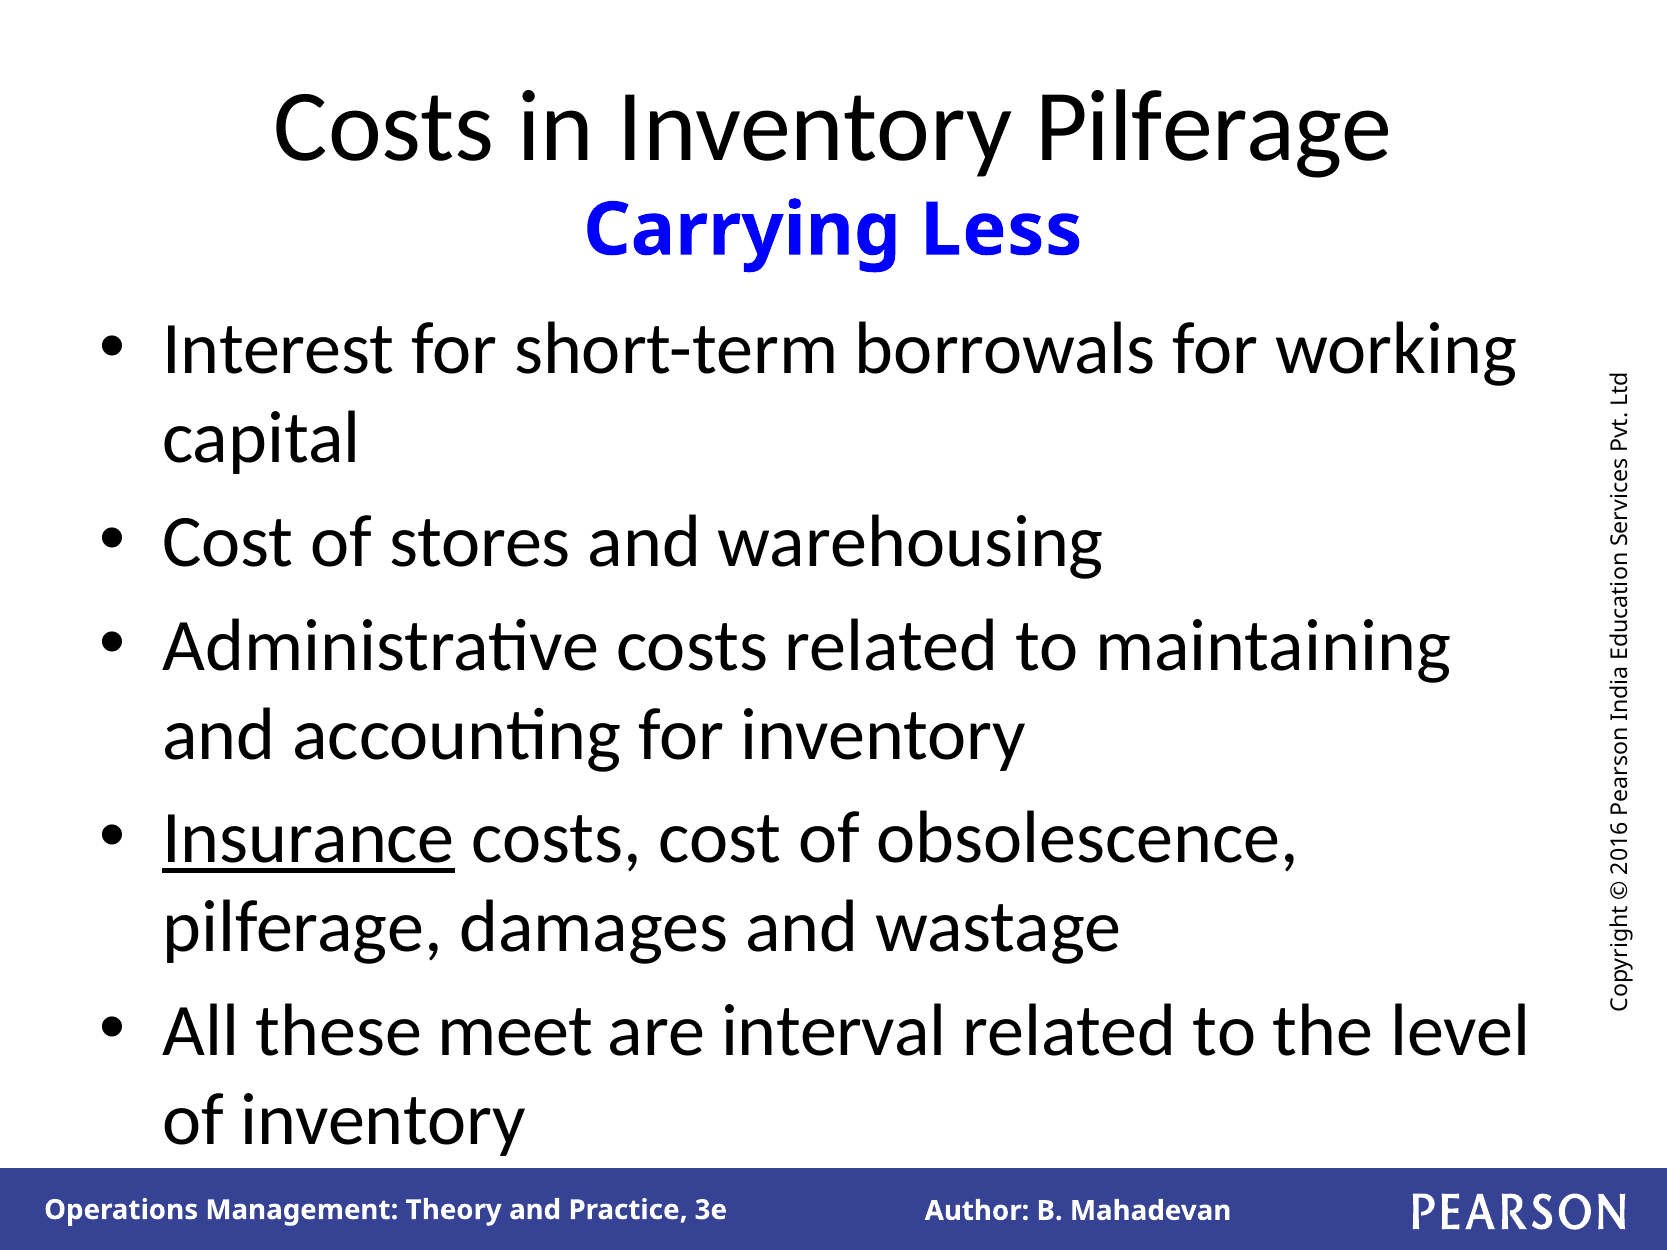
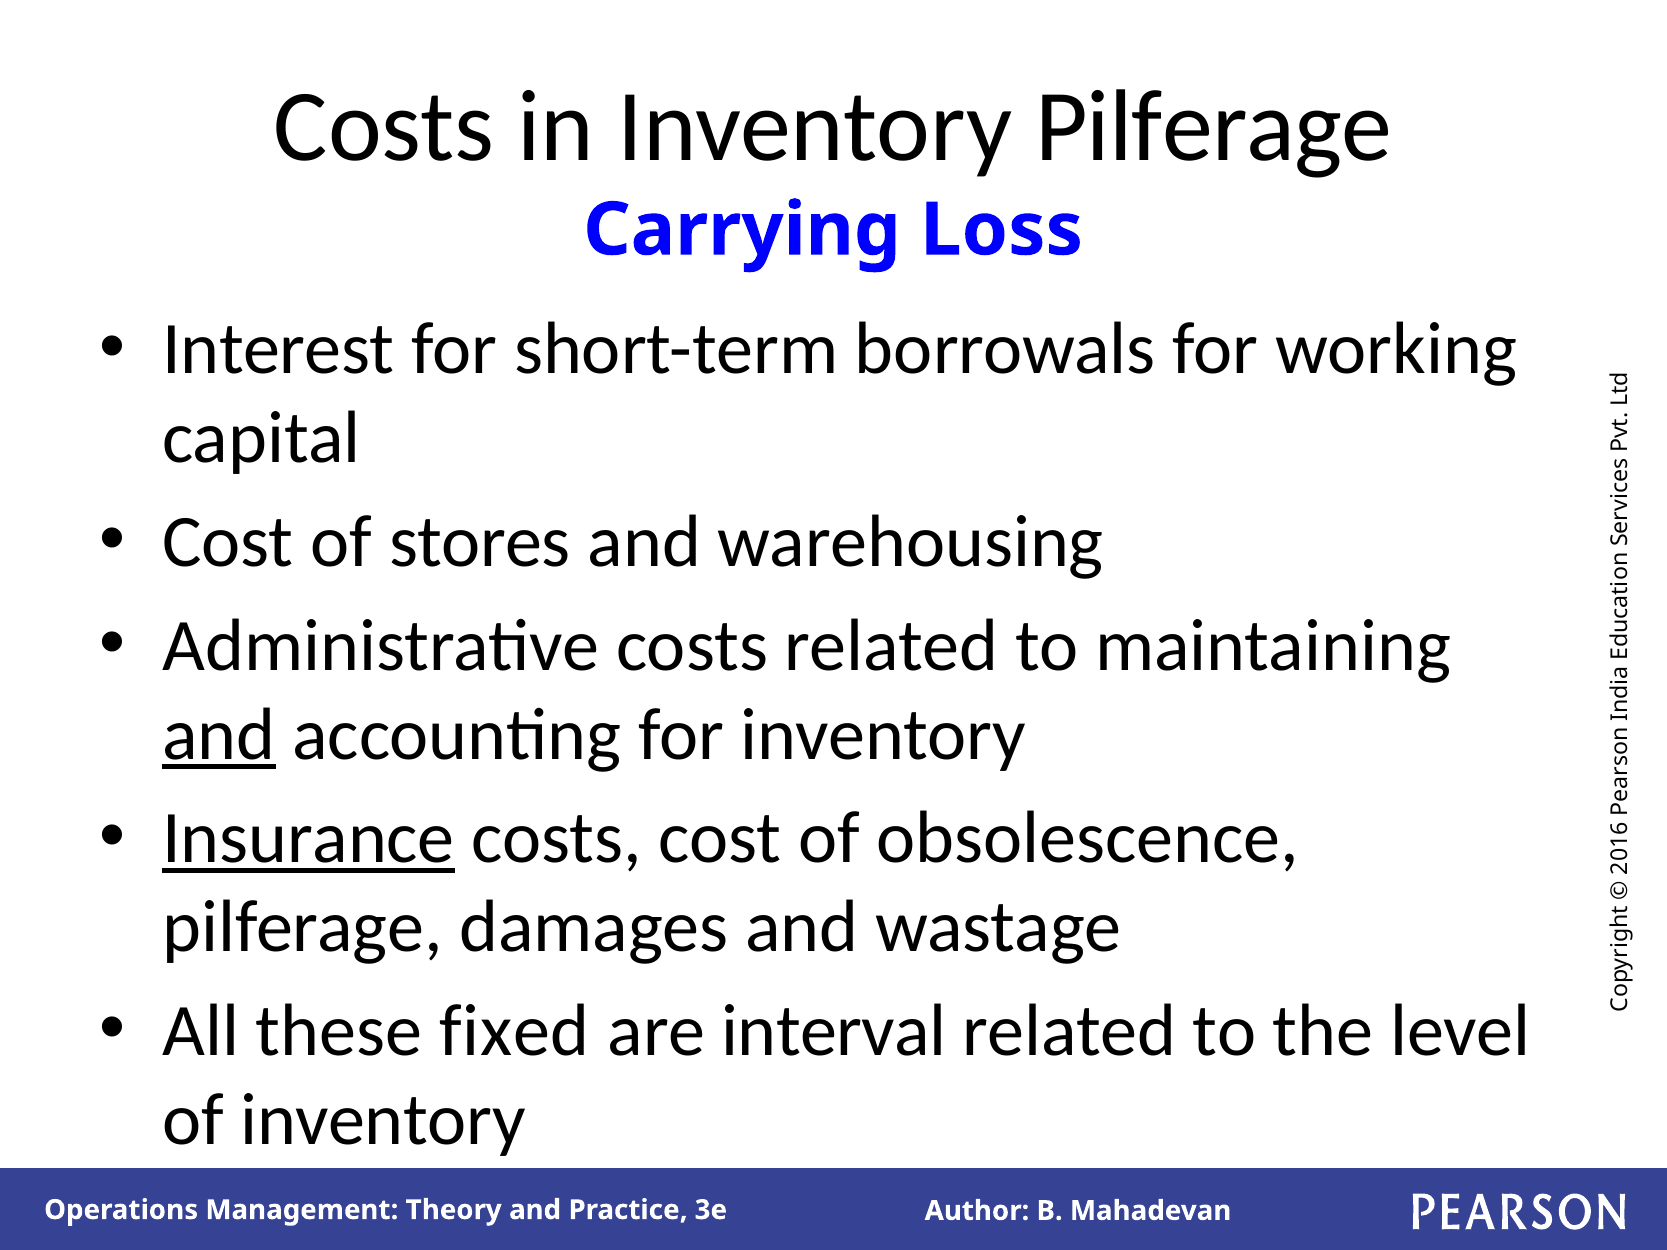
Less: Less -> Loss (1001, 230)
and underline: none -> present (219, 735)
meet: meet -> fixed (515, 1031)
